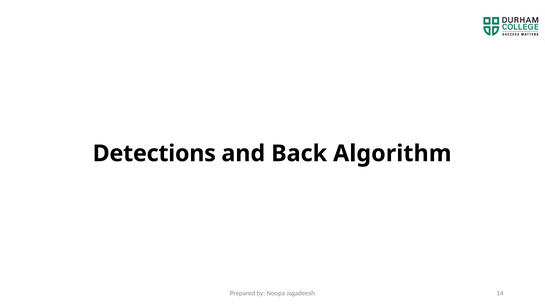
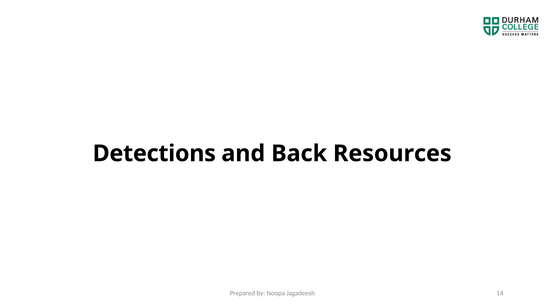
Algorithm: Algorithm -> Resources (392, 153)
